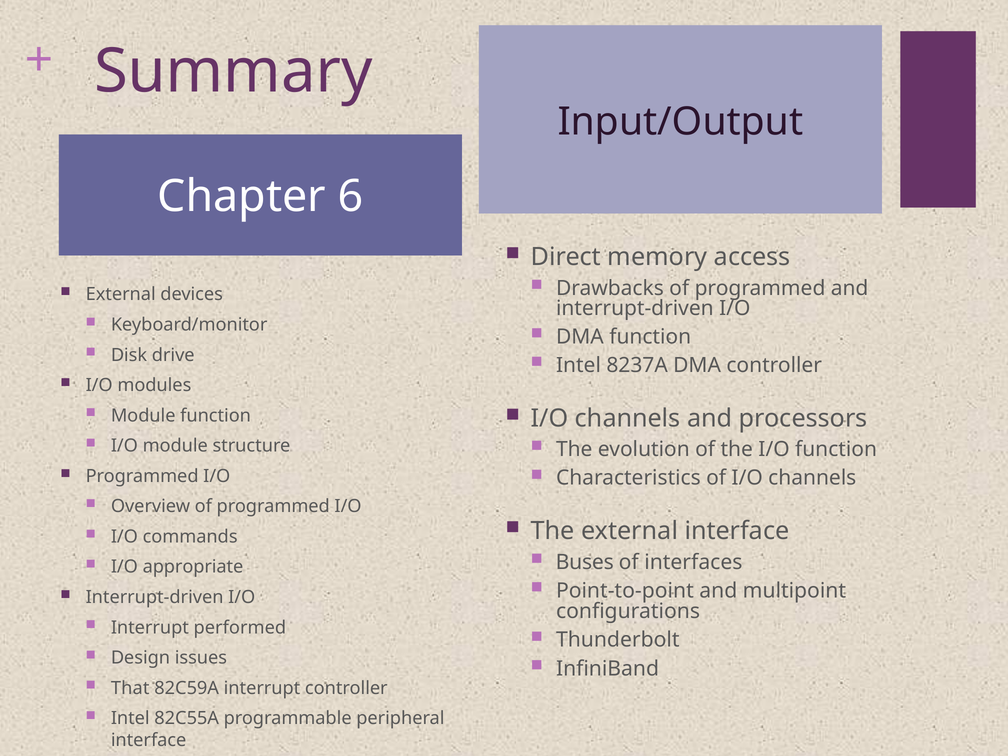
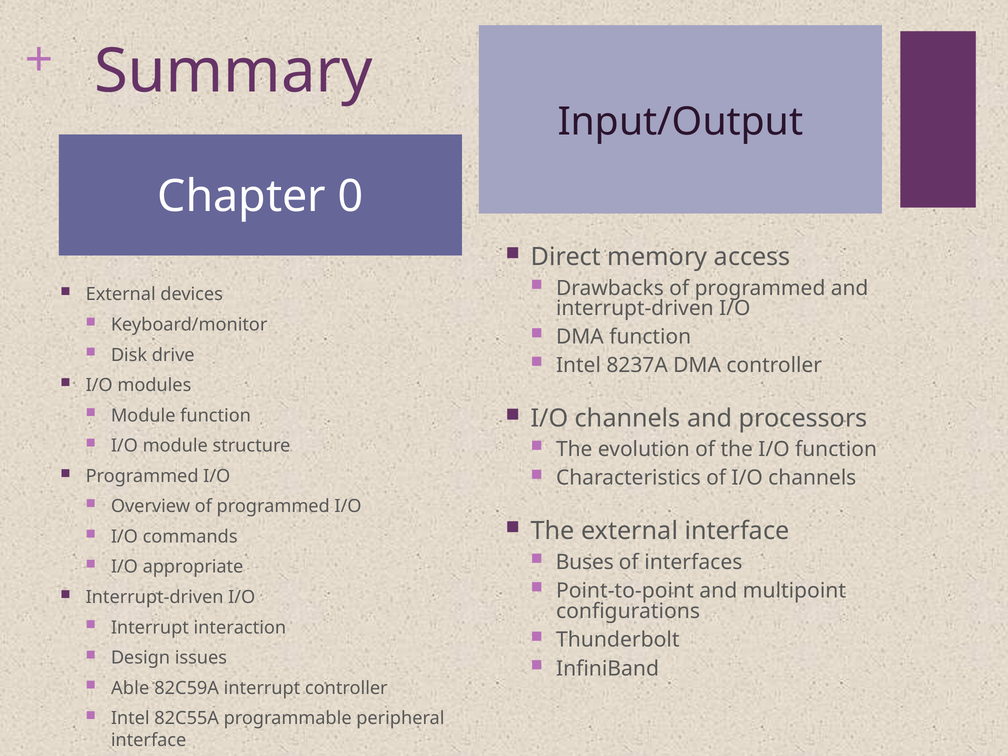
6: 6 -> 0 (350, 196)
performed: performed -> interaction (240, 628)
That: That -> Able (130, 688)
